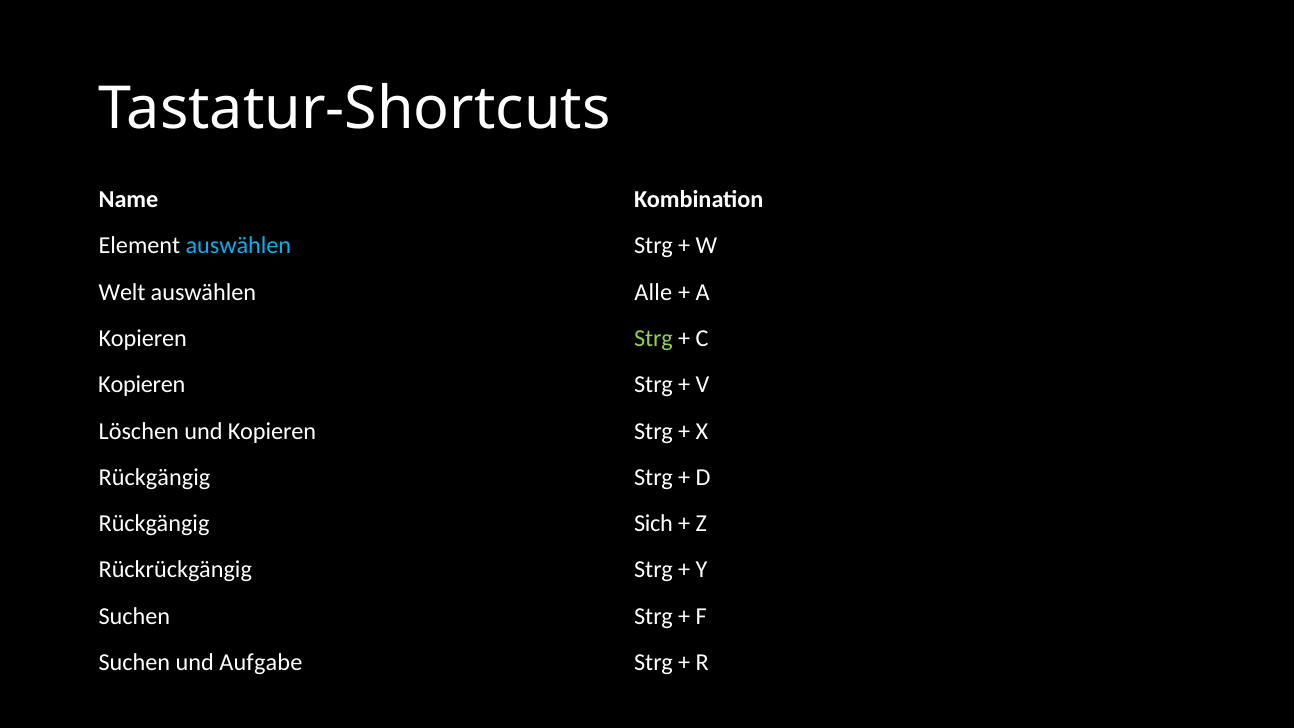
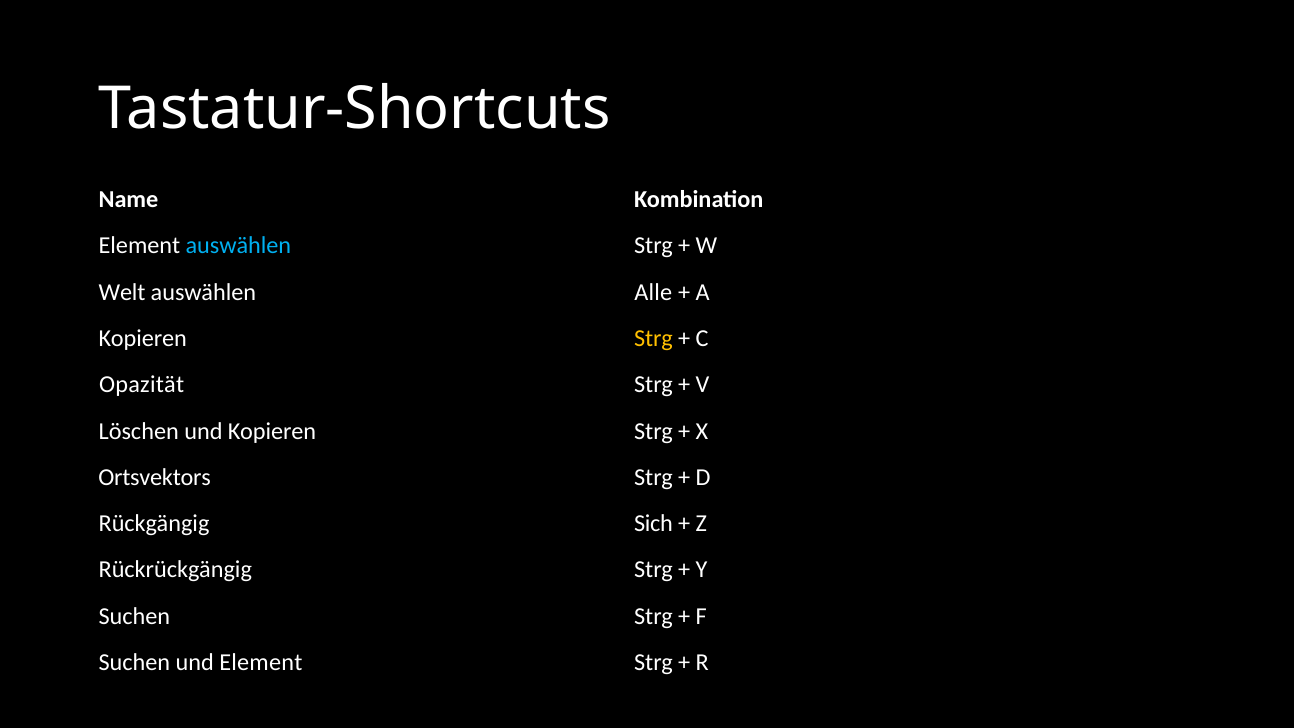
Strg colour: light green -> yellow (653, 338)
Kopieren: Kopieren -> Opazität (142, 385)
Rückgängig: Rückgängig -> Ortsvektors (155, 477)
und Aufgabe: Aufgabe -> Element (261, 662)
